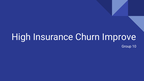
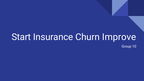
High: High -> Start (21, 37)
